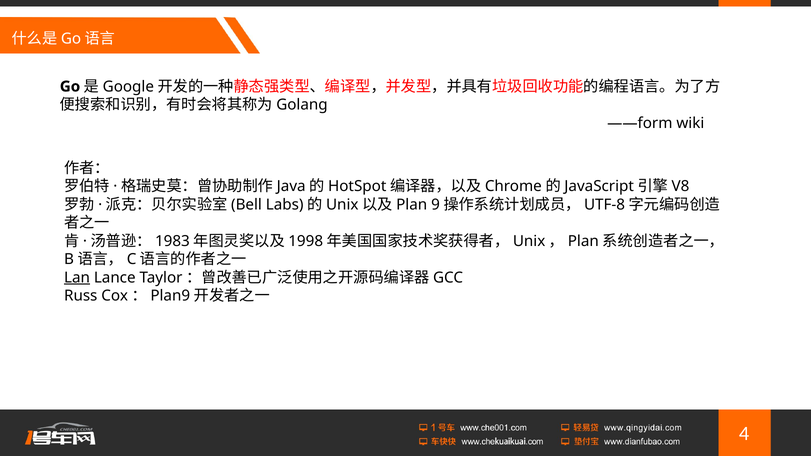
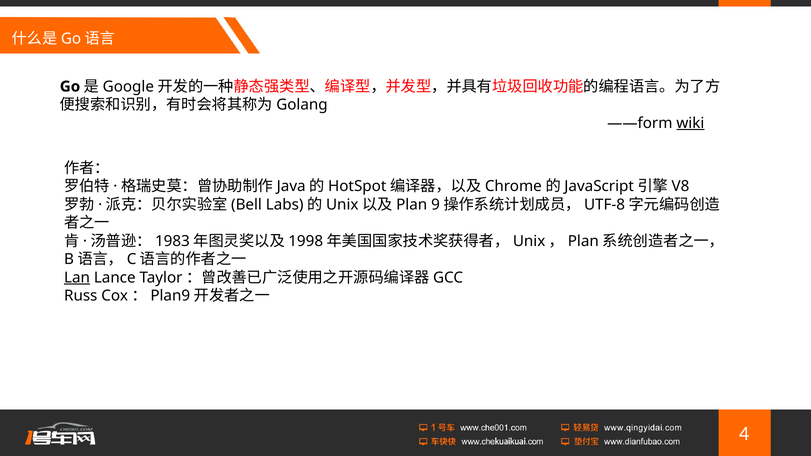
wiki underline: none -> present (690, 123)
